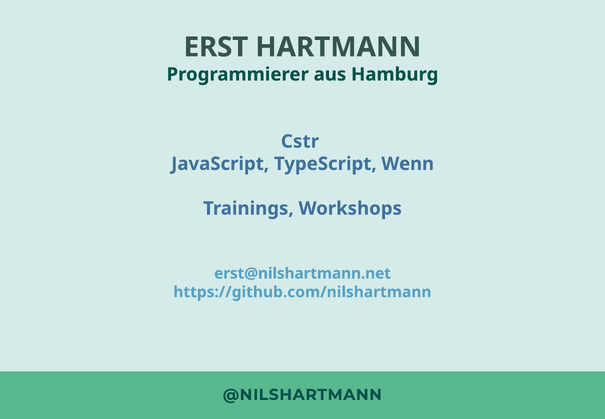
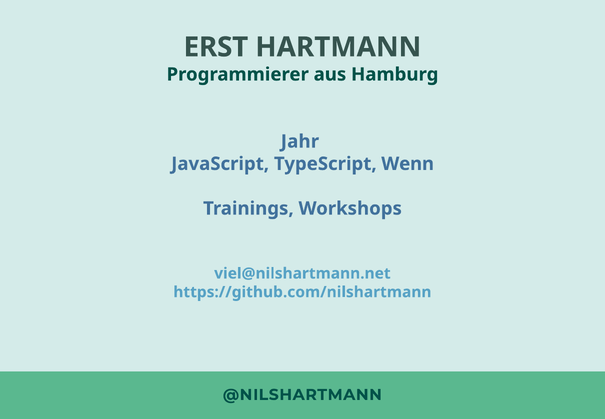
Cstr: Cstr -> Jahr (300, 141)
erst@nilshartmann.net: erst@nilshartmann.net -> viel@nilshartmann.net (302, 273)
